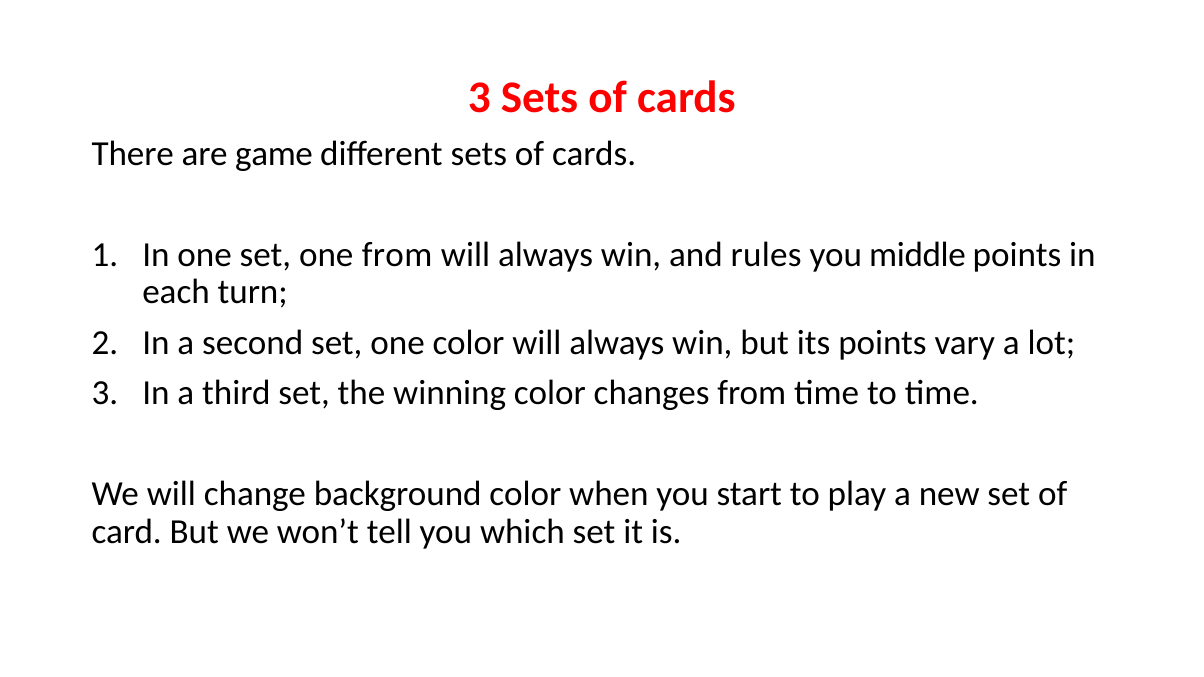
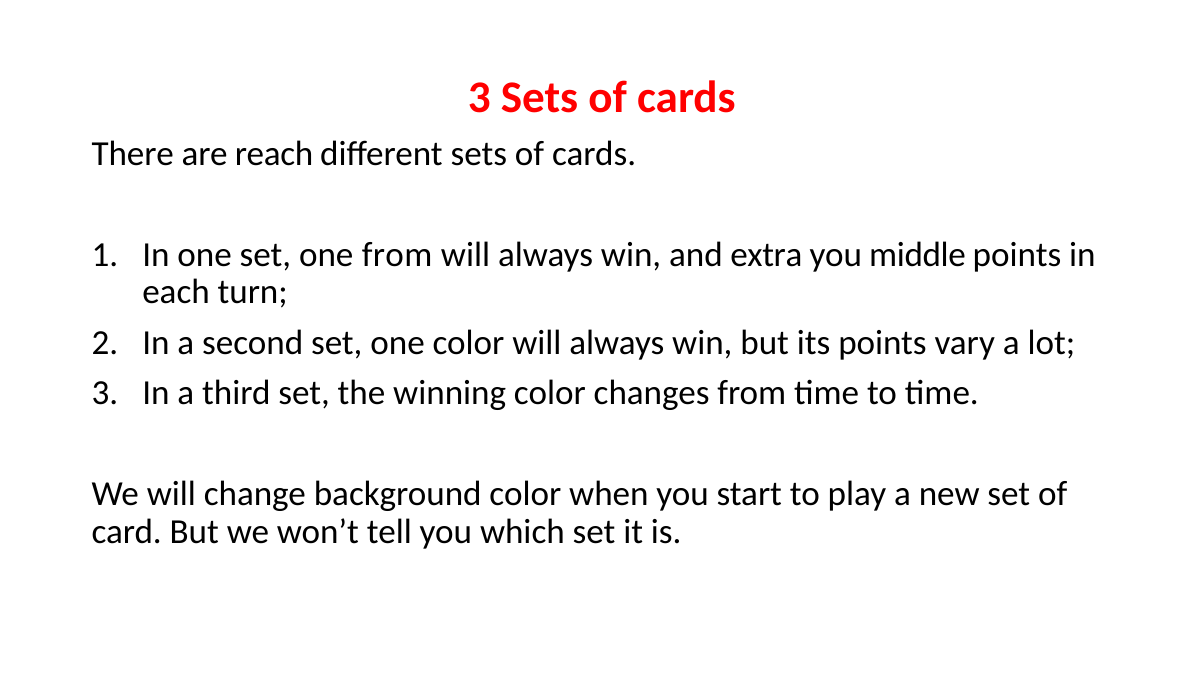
game: game -> reach (274, 154)
rules: rules -> extra (766, 255)
